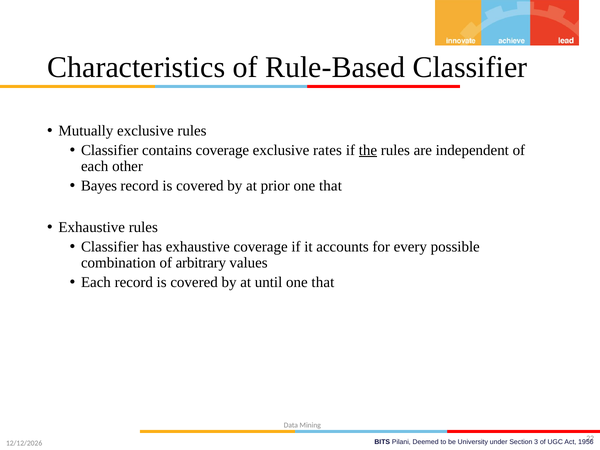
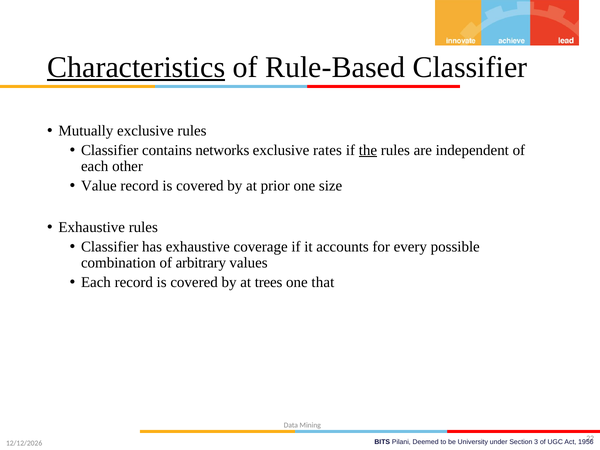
Characteristics underline: none -> present (136, 67)
contains coverage: coverage -> networks (222, 150)
Bayes: Bayes -> Value (99, 186)
that: that -> size (331, 186)
until: until -> trees (269, 282)
